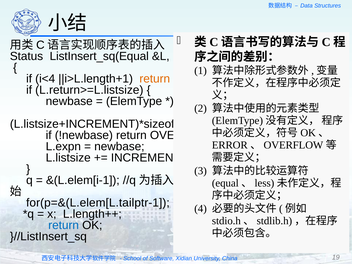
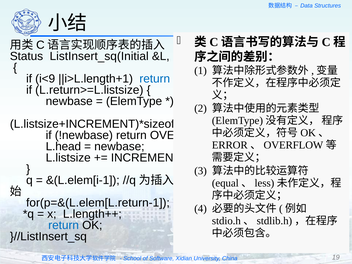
ListInsert_sq(Equal: ListInsert_sq(Equal -> ListInsert_sq(Initial (99, 56)
i<4: i<4 -> i<9 (45, 79)
return colour: orange -> blue (155, 79)
L.expn: L.expn -> L.head (63, 146)
for(p=&(L.elem[L.tailptr-1: for(p=&(L.elem[L.tailptr-1 -> for(p=&(L.elem[L.return-1 (98, 203)
